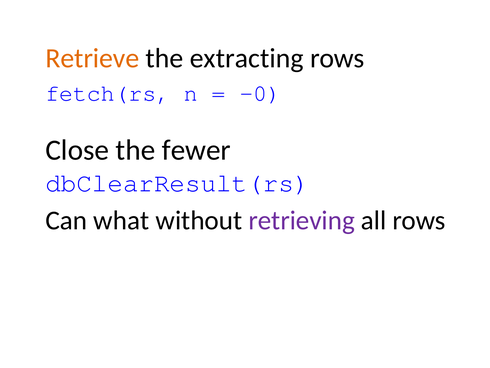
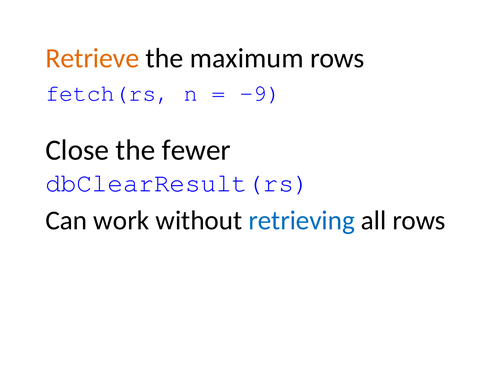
extracting: extracting -> maximum (247, 58)
-0: -0 -> -9 (260, 93)
what: what -> work (121, 220)
retrieving colour: purple -> blue (302, 220)
